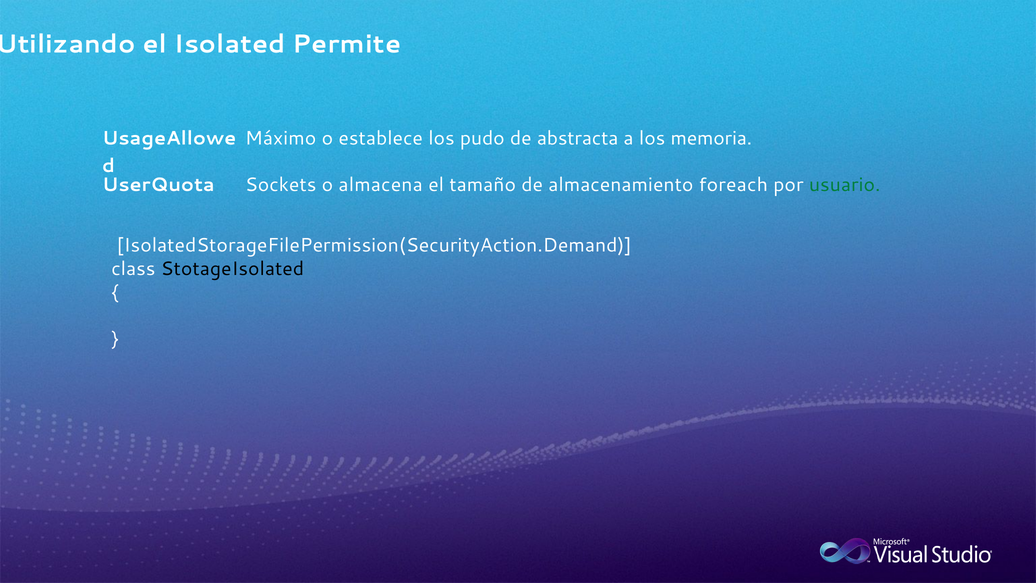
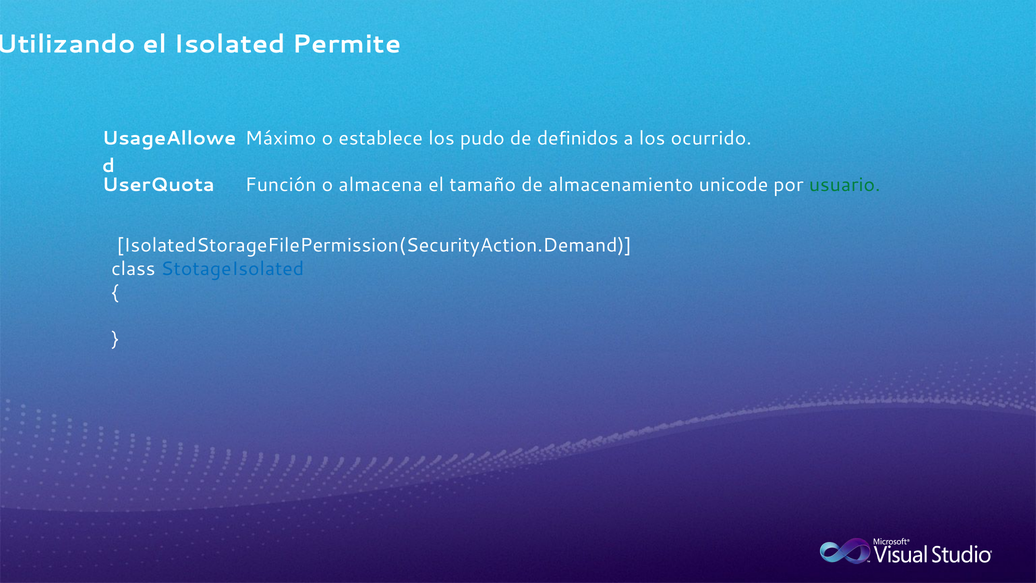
abstracta: abstracta -> definidos (578, 138)
memoria: memoria -> ocurrido (711, 138)
Sockets: Sockets -> Función (281, 185)
foreach: foreach -> unicode (733, 185)
StotageIsolated colour: black -> blue (232, 269)
